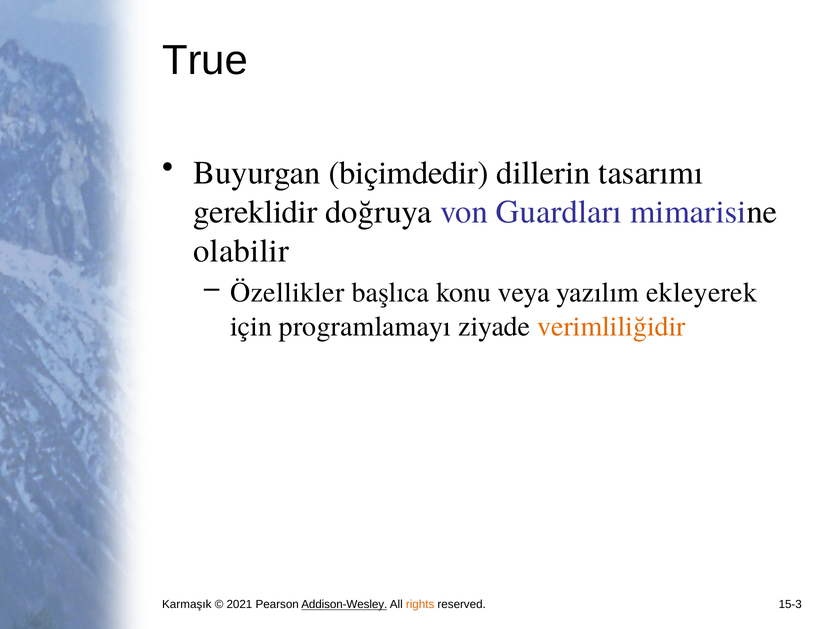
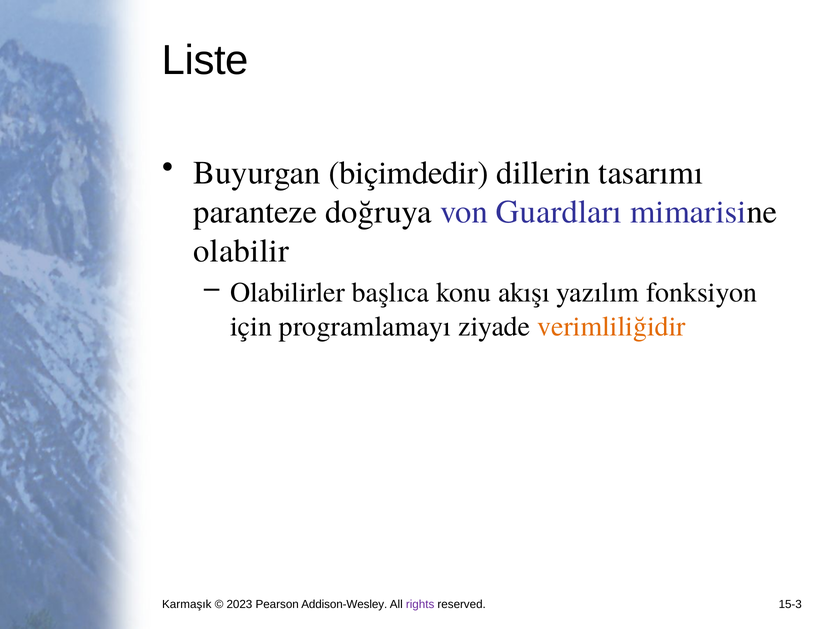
True: True -> Liste (205, 60)
gereklidir: gereklidir -> paranteze (255, 212)
Özellikler: Özellikler -> Olabilirler (288, 293)
veya: veya -> akışı (524, 293)
ekleyerek: ekleyerek -> fonksiyon (702, 293)
2021: 2021 -> 2023 (239, 604)
Addison-Wesley underline: present -> none (344, 604)
rights colour: orange -> purple (420, 604)
